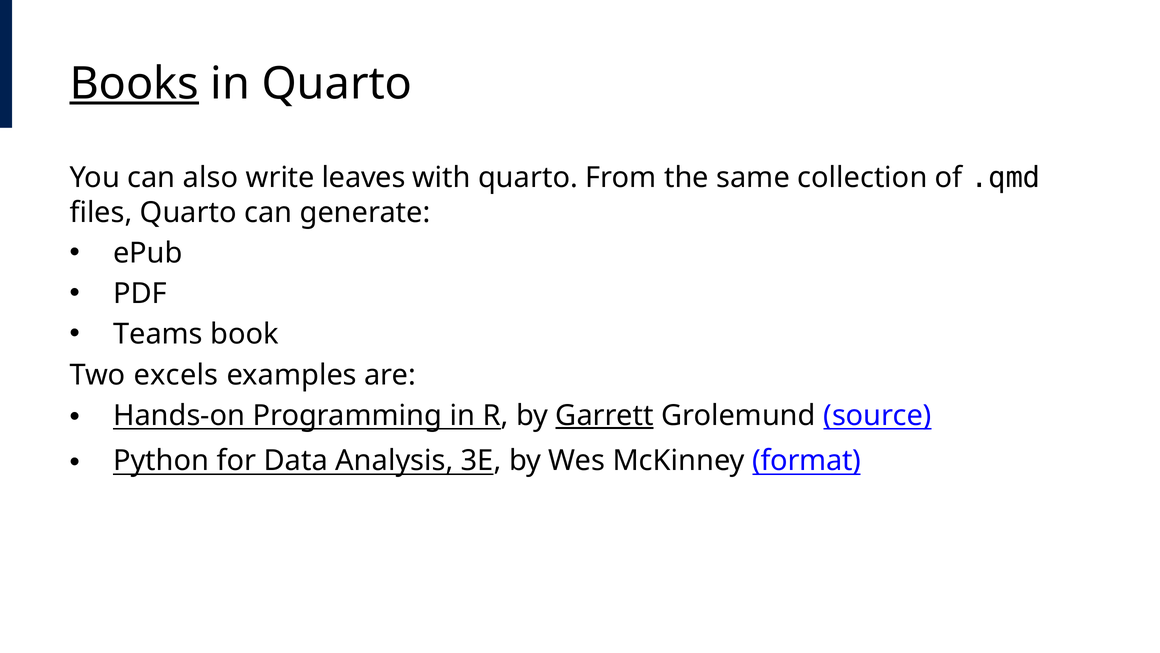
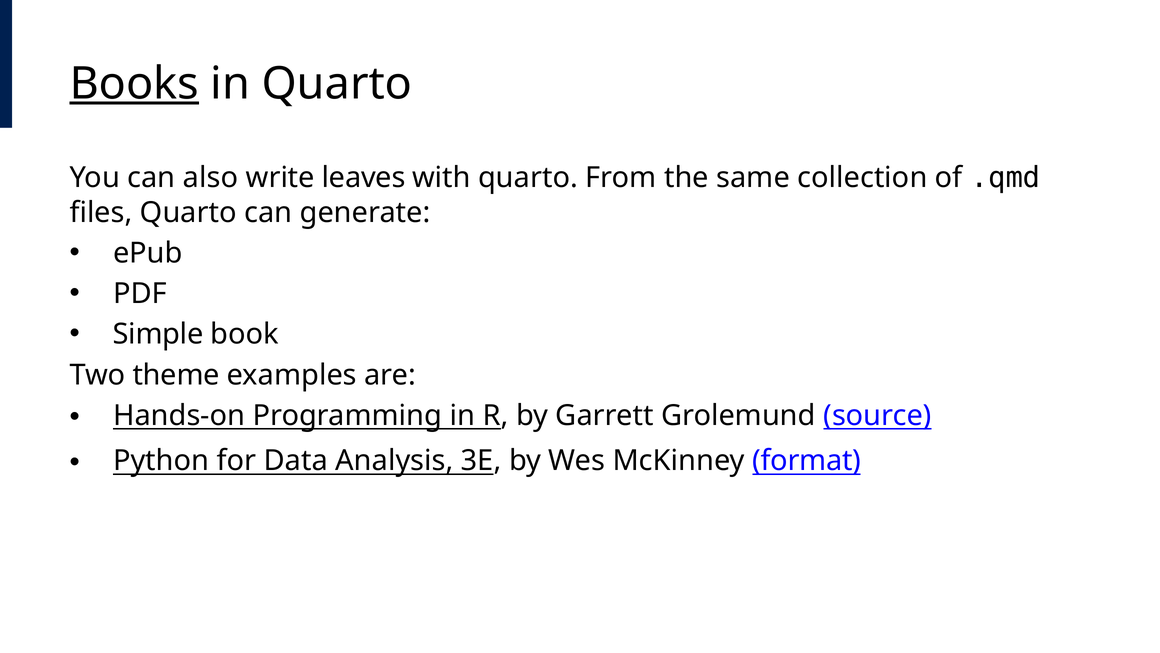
Teams: Teams -> Simple (158, 334)
excels: excels -> theme (176, 375)
Garrett underline: present -> none (605, 415)
